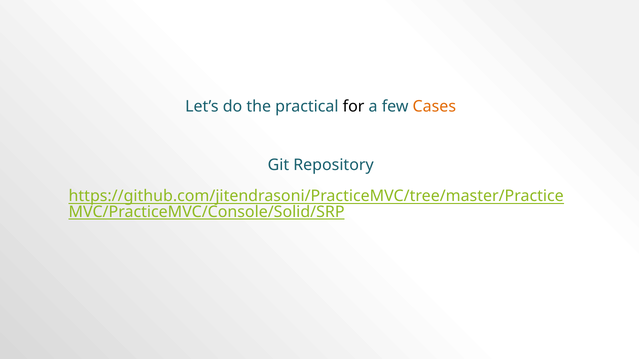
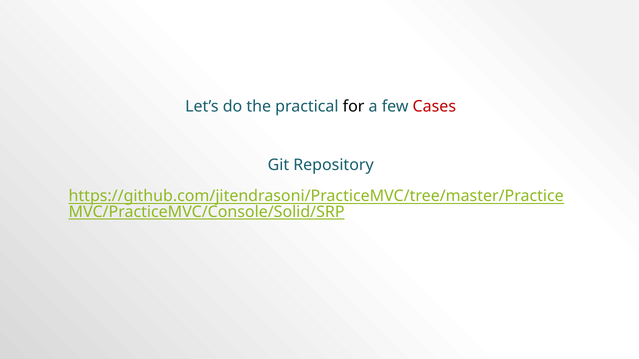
Cases colour: orange -> red (434, 107)
